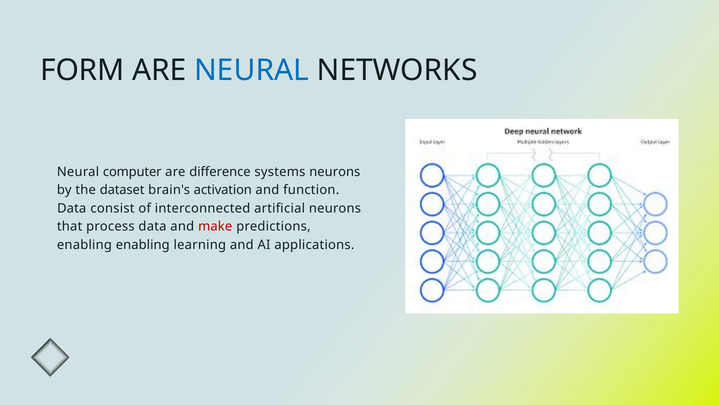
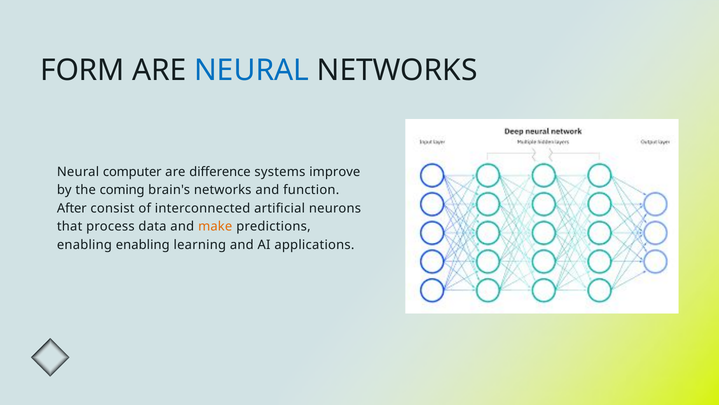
systems neurons: neurons -> improve (335, 172)
dataset: dataset -> coming (122, 190)
brain's activation: activation -> networks (223, 190)
Data: Data -> After (72, 208)
make colour: red -> orange (215, 226)
